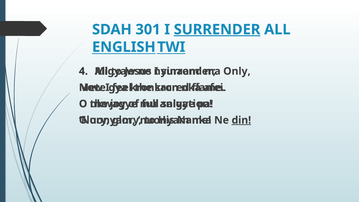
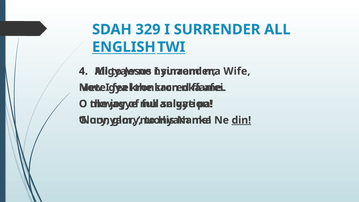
301: 301 -> 329 (148, 29)
SURRENDER underline: present -> none (217, 29)
Only: Only -> Wife (237, 71)
